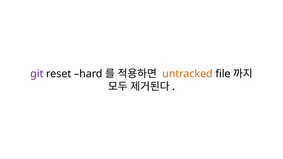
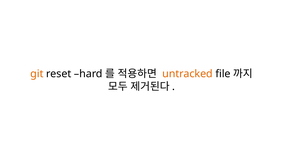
git colour: purple -> orange (37, 74)
